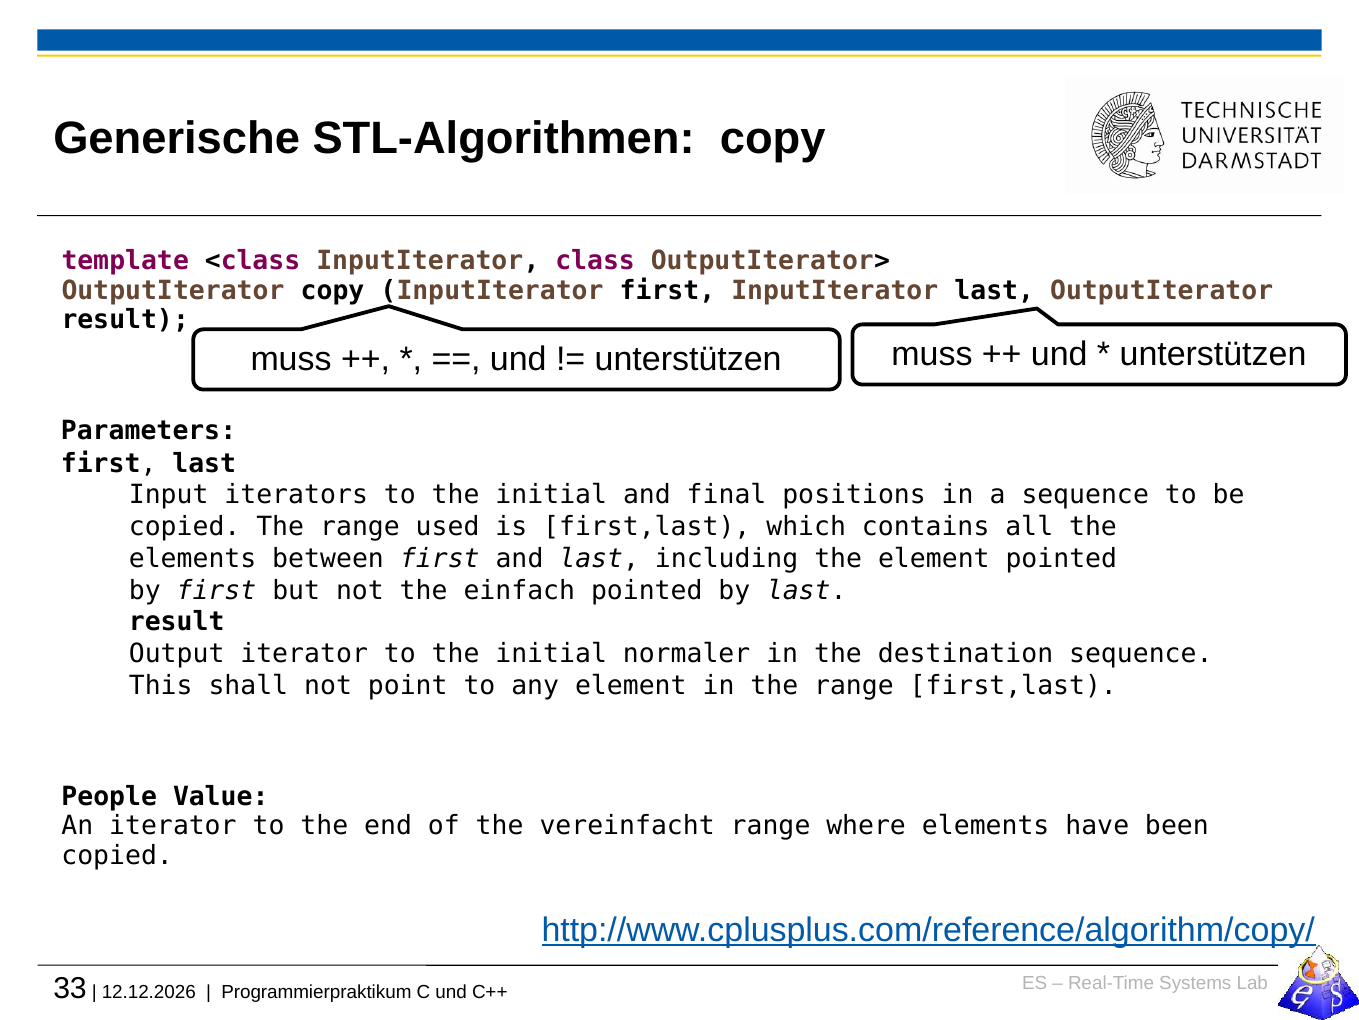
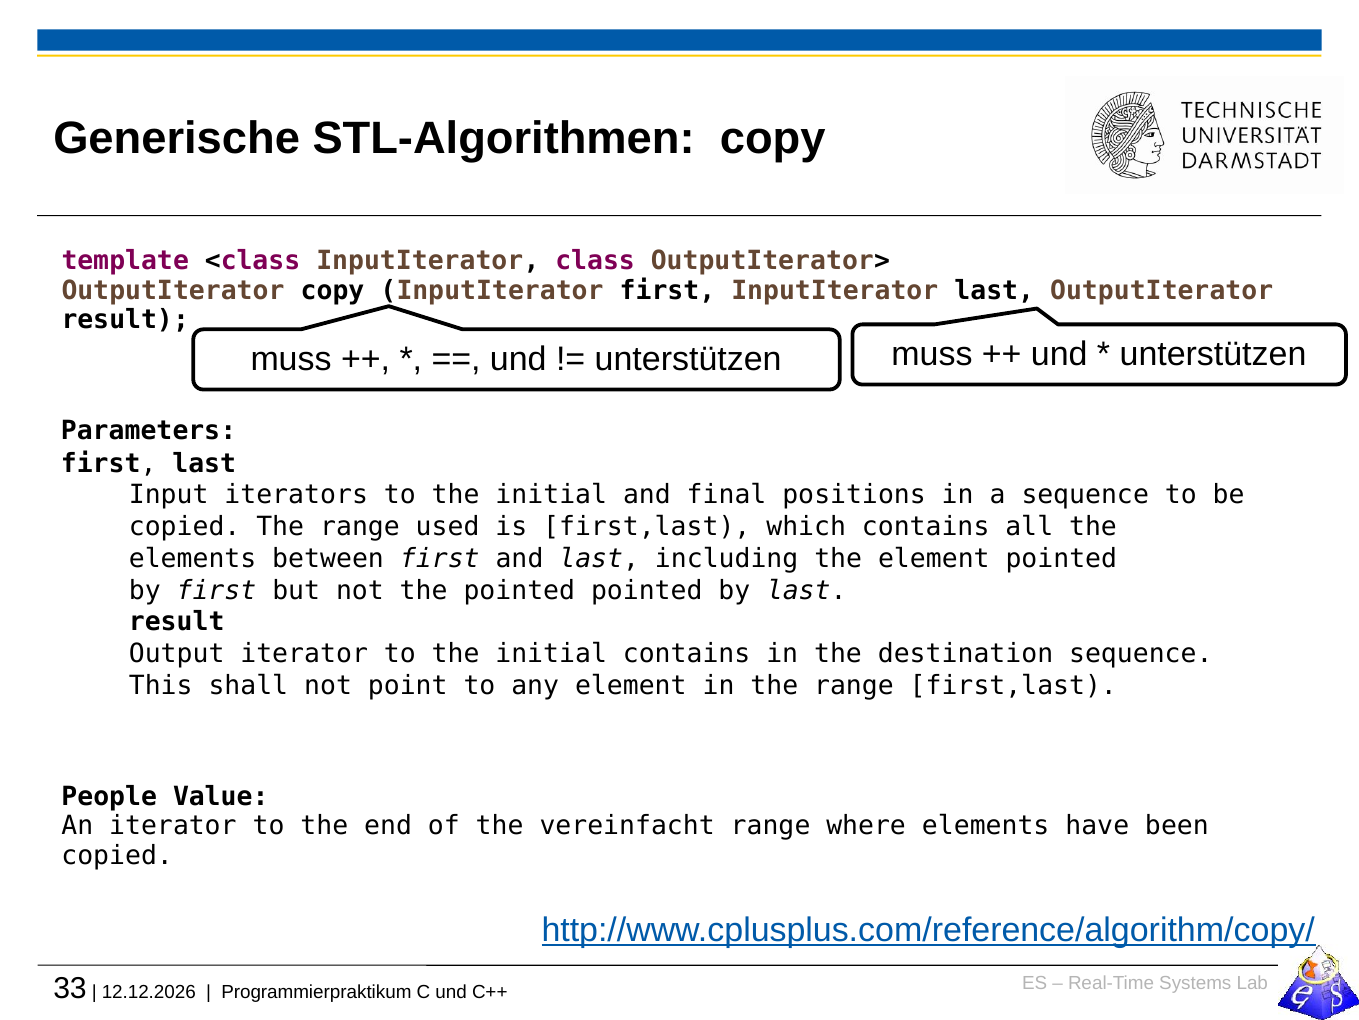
the einfach: einfach -> pointed (519, 590)
initial normaler: normaler -> contains (687, 653)
